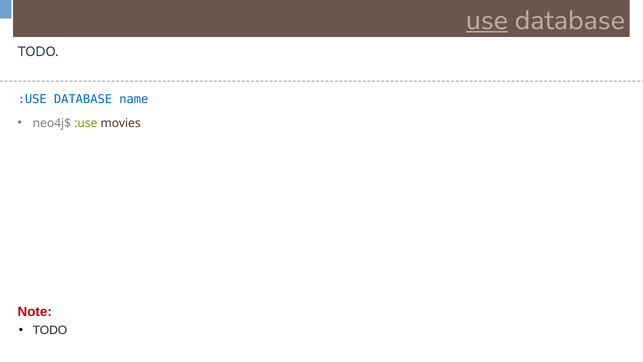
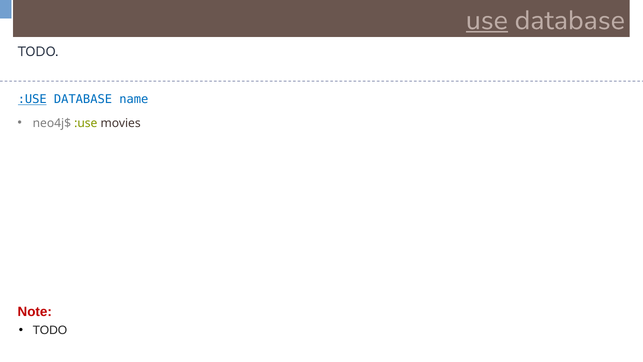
:USE underline: none -> present (32, 99)
